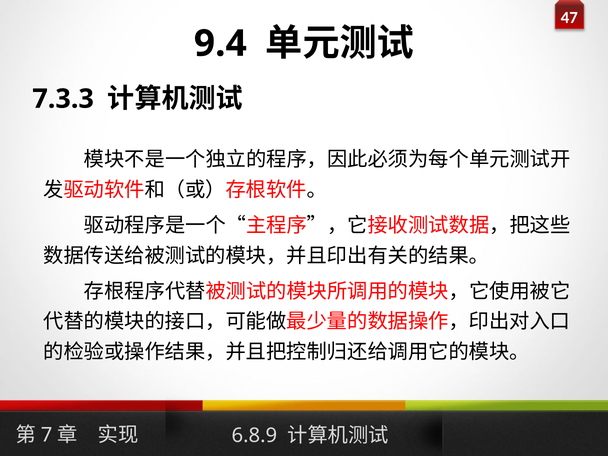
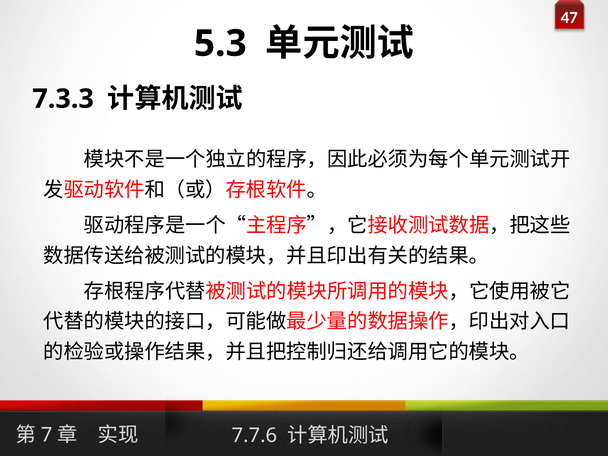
9.4: 9.4 -> 5.3 (220, 44)
6.8.9: 6.8.9 -> 7.7.6 (254, 436)
